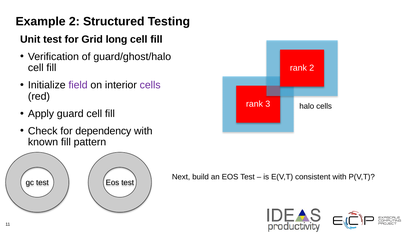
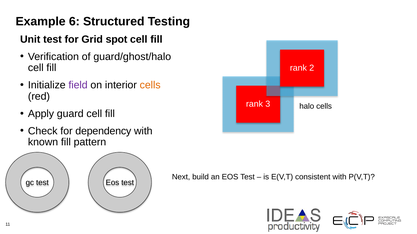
Example 2: 2 -> 6 (74, 22)
long: long -> spot (117, 39)
cells colour: purple -> orange (150, 85)
